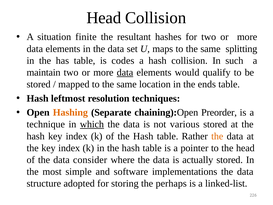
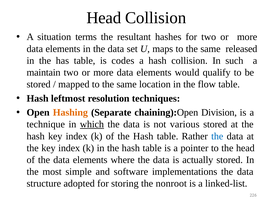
finite: finite -> terms (86, 37)
splitting: splitting -> released (241, 49)
data underline: present -> none (125, 72)
ends: ends -> flow (207, 84)
Preorder: Preorder -> Division (219, 112)
the colour: orange -> blue (217, 136)
the data consider: consider -> elements (90, 160)
perhaps: perhaps -> nonroot (171, 183)
